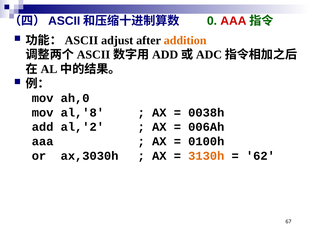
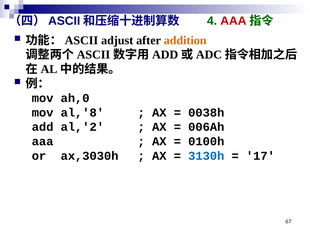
0: 0 -> 4 (212, 21)
3130h colour: orange -> blue (206, 156)
62: 62 -> 17 (260, 156)
